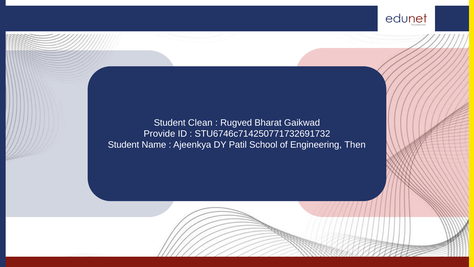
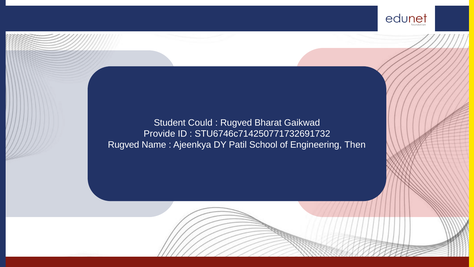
Clean: Clean -> Could (200, 123)
Student: Student -> Rugved (124, 145)
